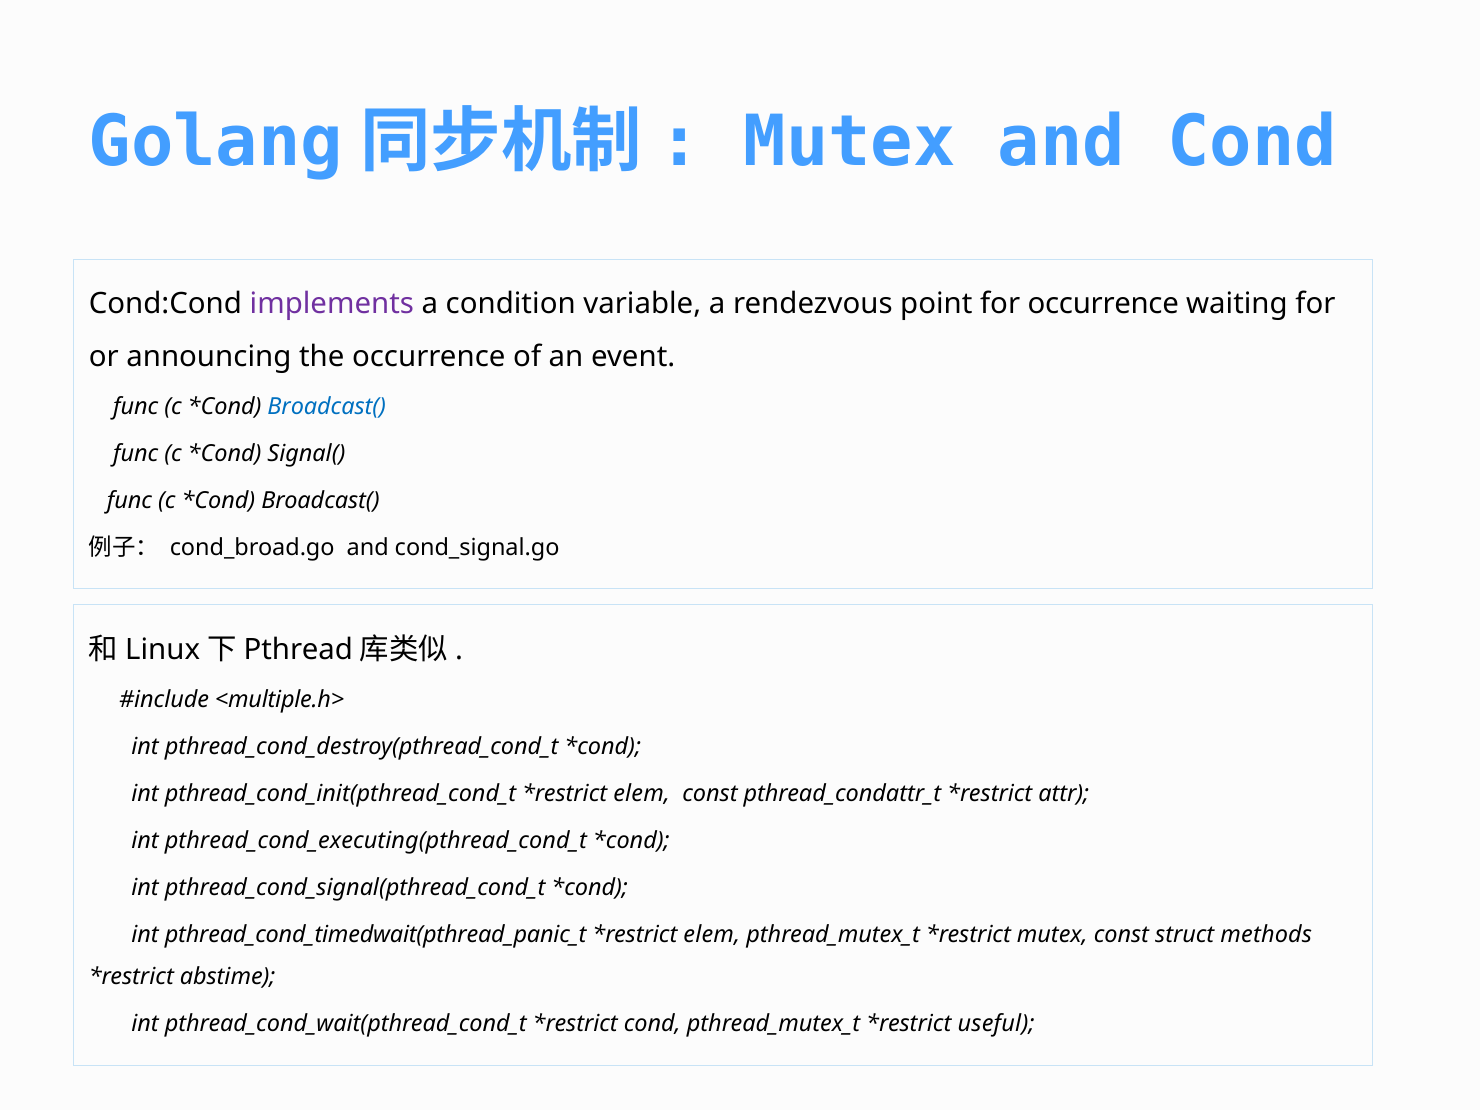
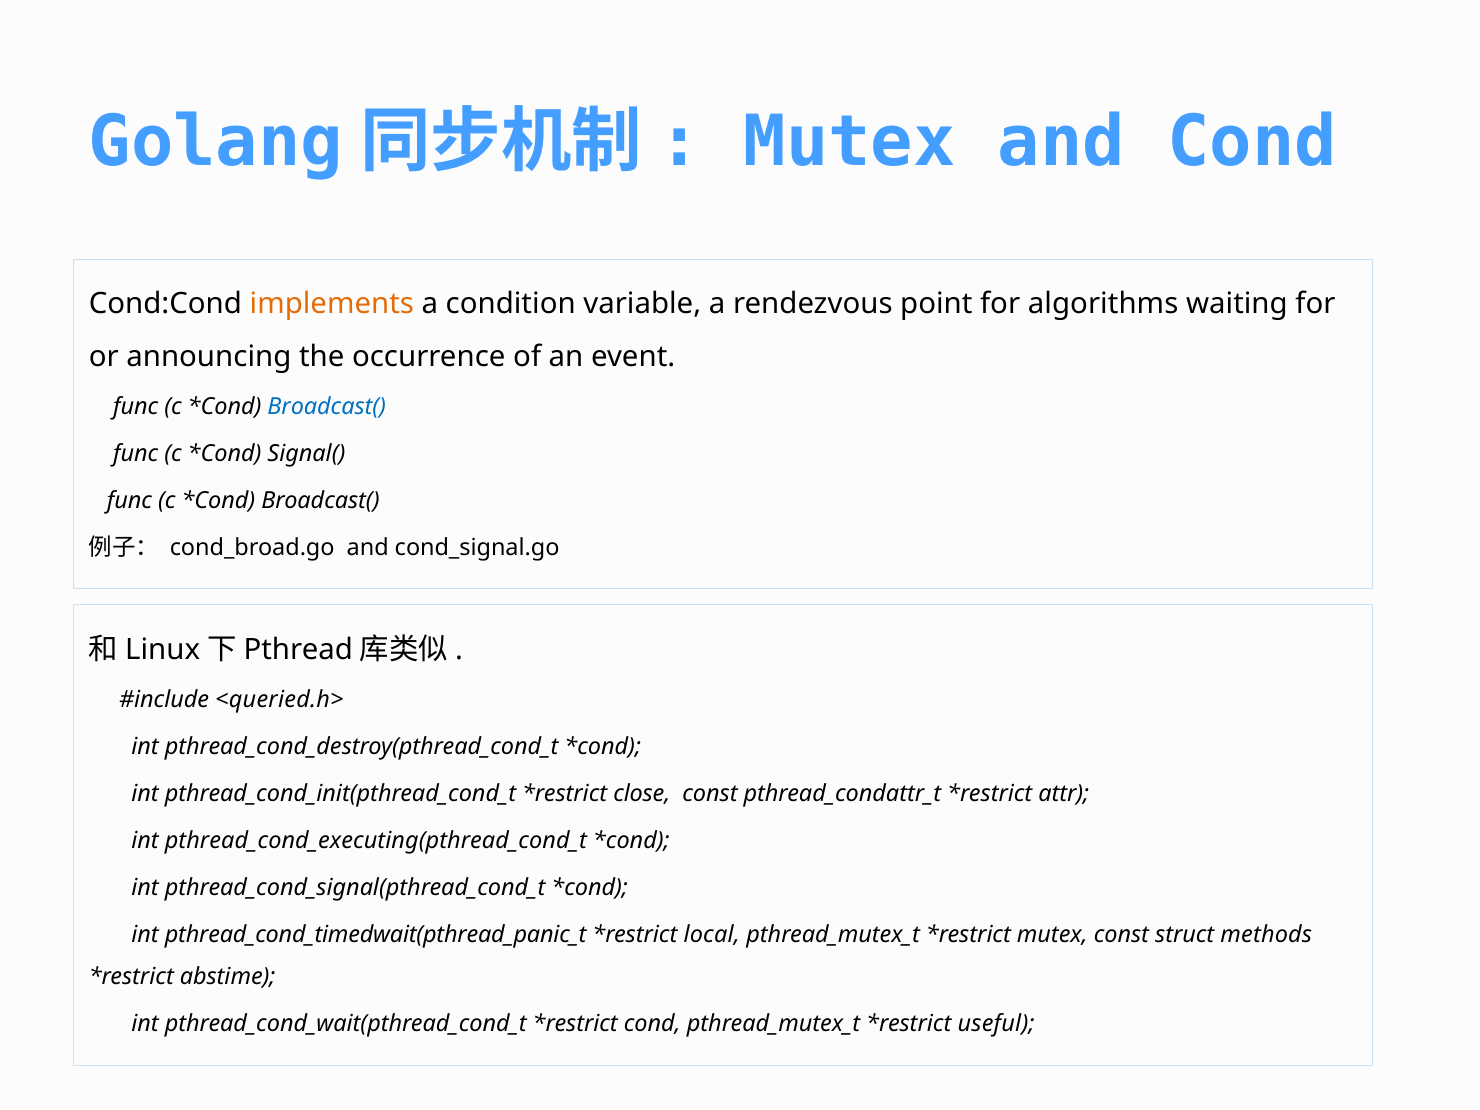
implements colour: purple -> orange (332, 304)
for occurrence: occurrence -> algorithms (1103, 304)
<multiple.h>: <multiple.h> -> <queried.h> (279, 700)
elem: elem -> close (642, 794)
elem: elem -> local (712, 934)
